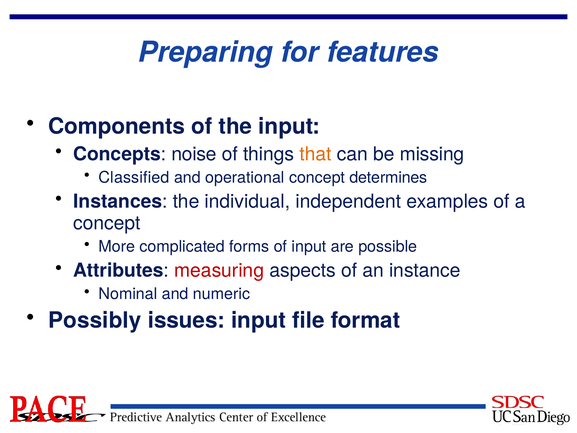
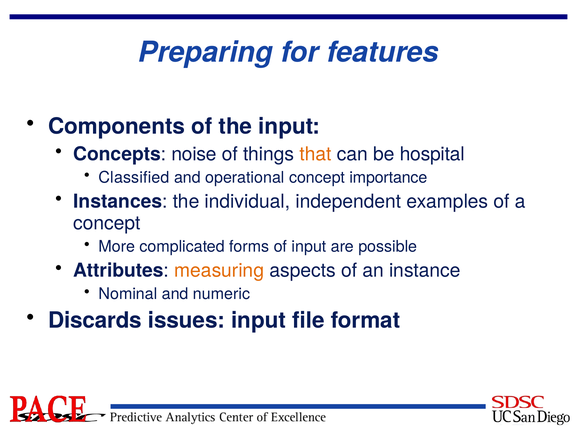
missing: missing -> hospital (432, 154)
determines: determines -> importance (388, 177)
measuring colour: red -> orange (219, 270)
Possibly: Possibly -> Discards (95, 320)
